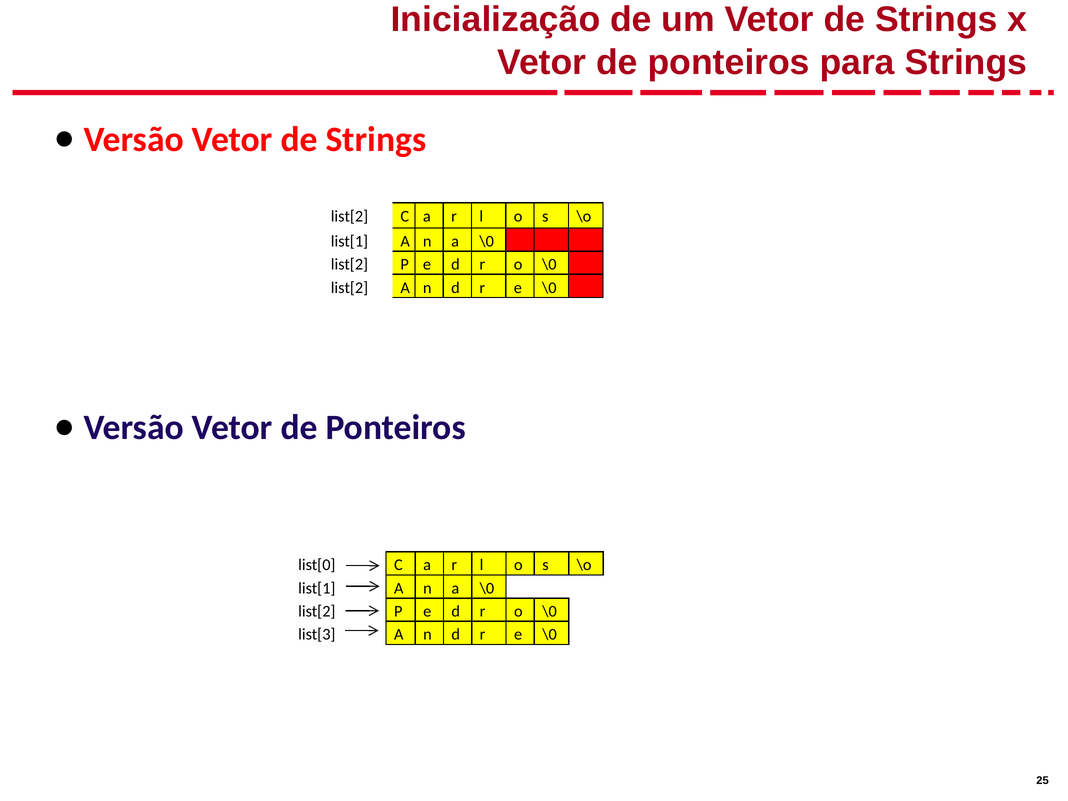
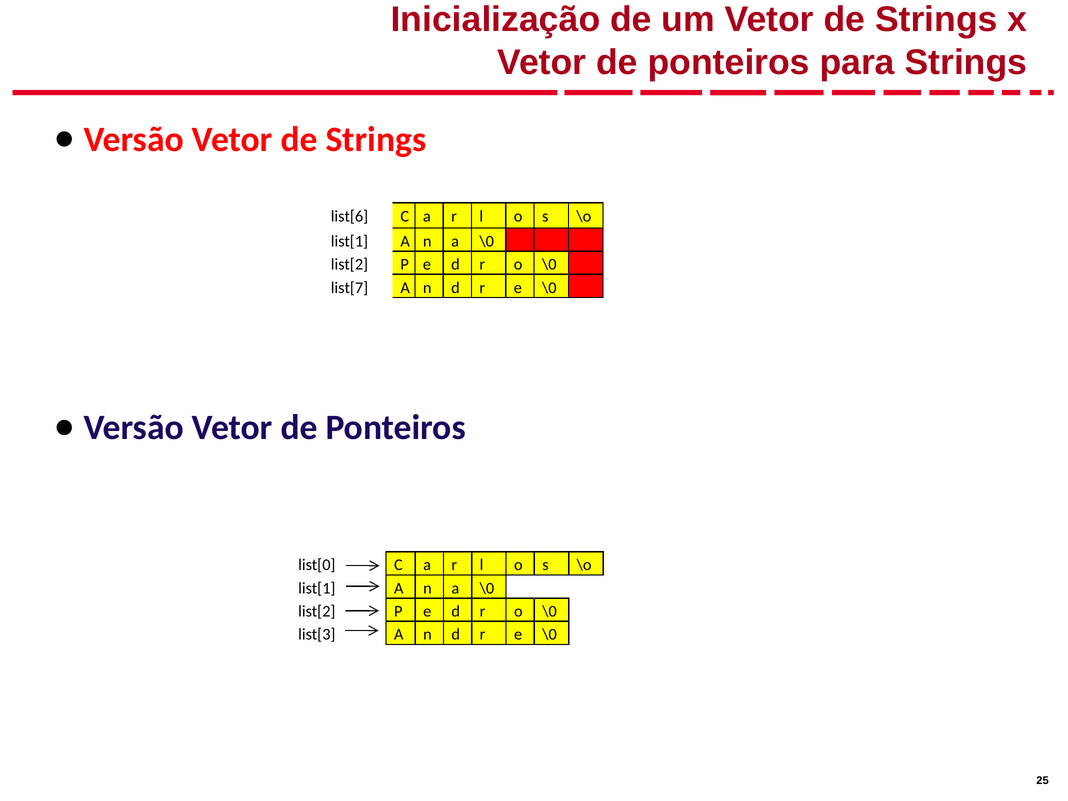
list[2: list[2 -> list[6 (349, 216)
list[2: list[2 -> list[7 (349, 288)
